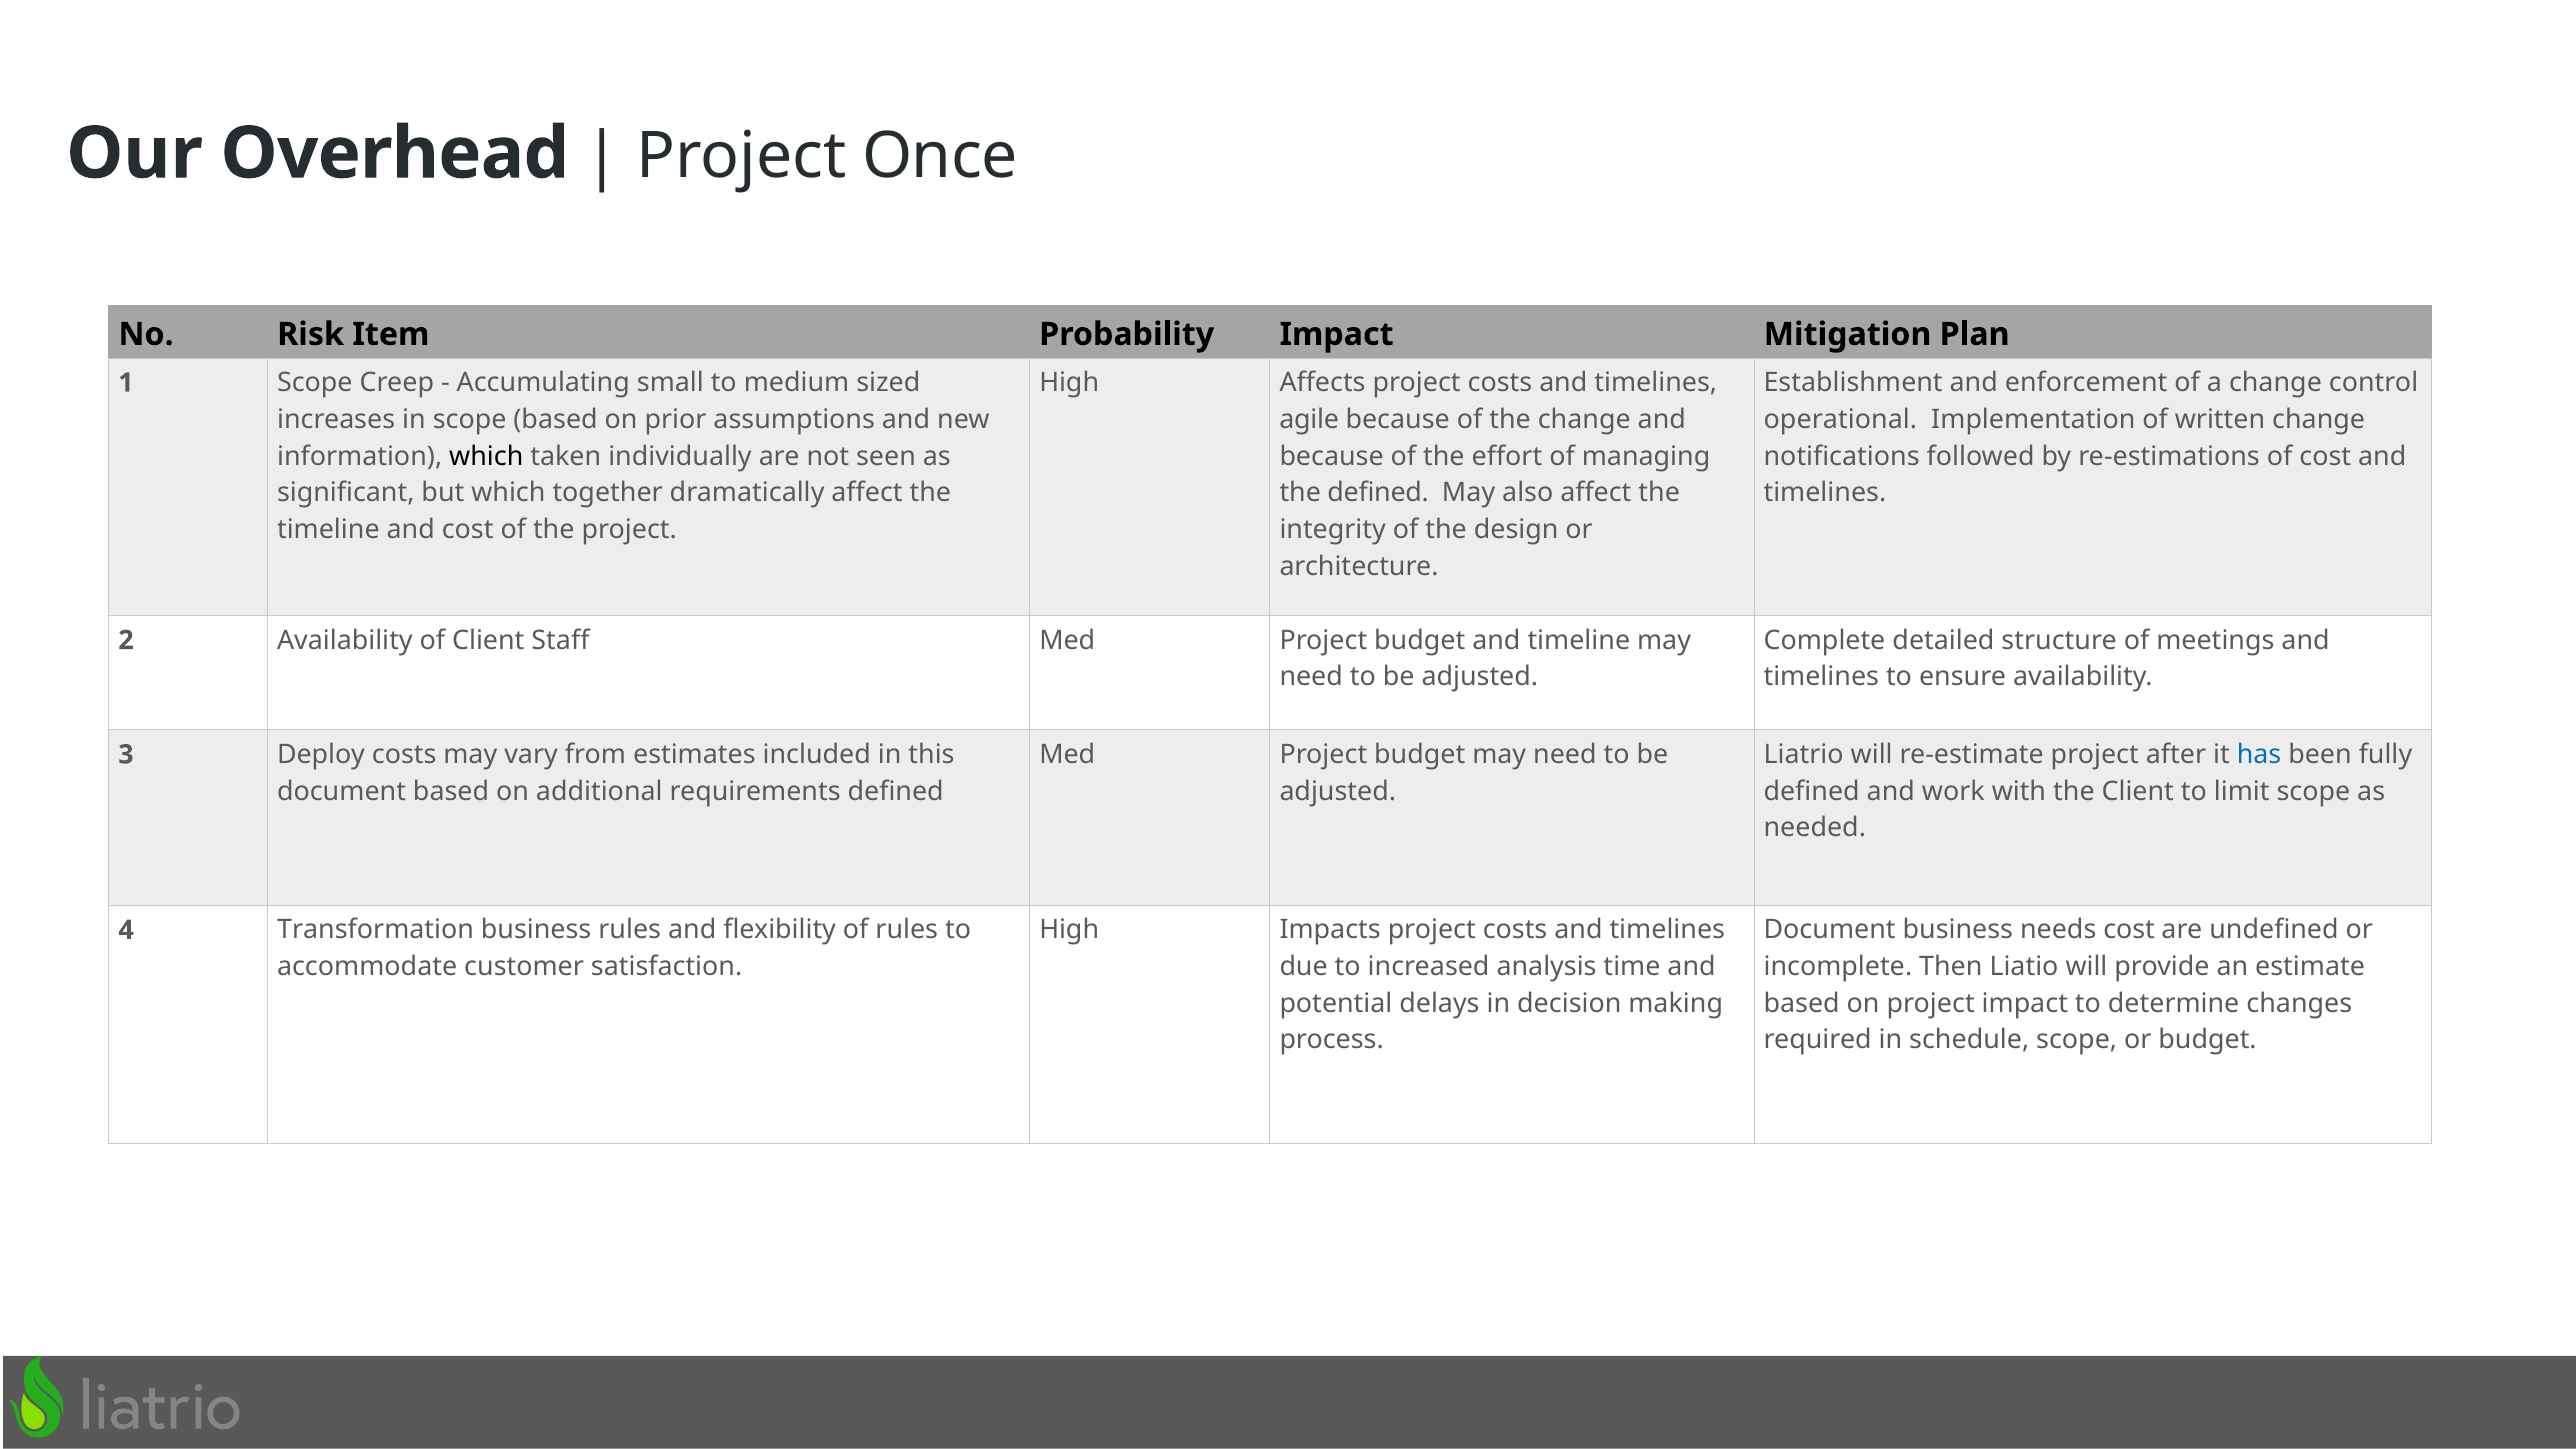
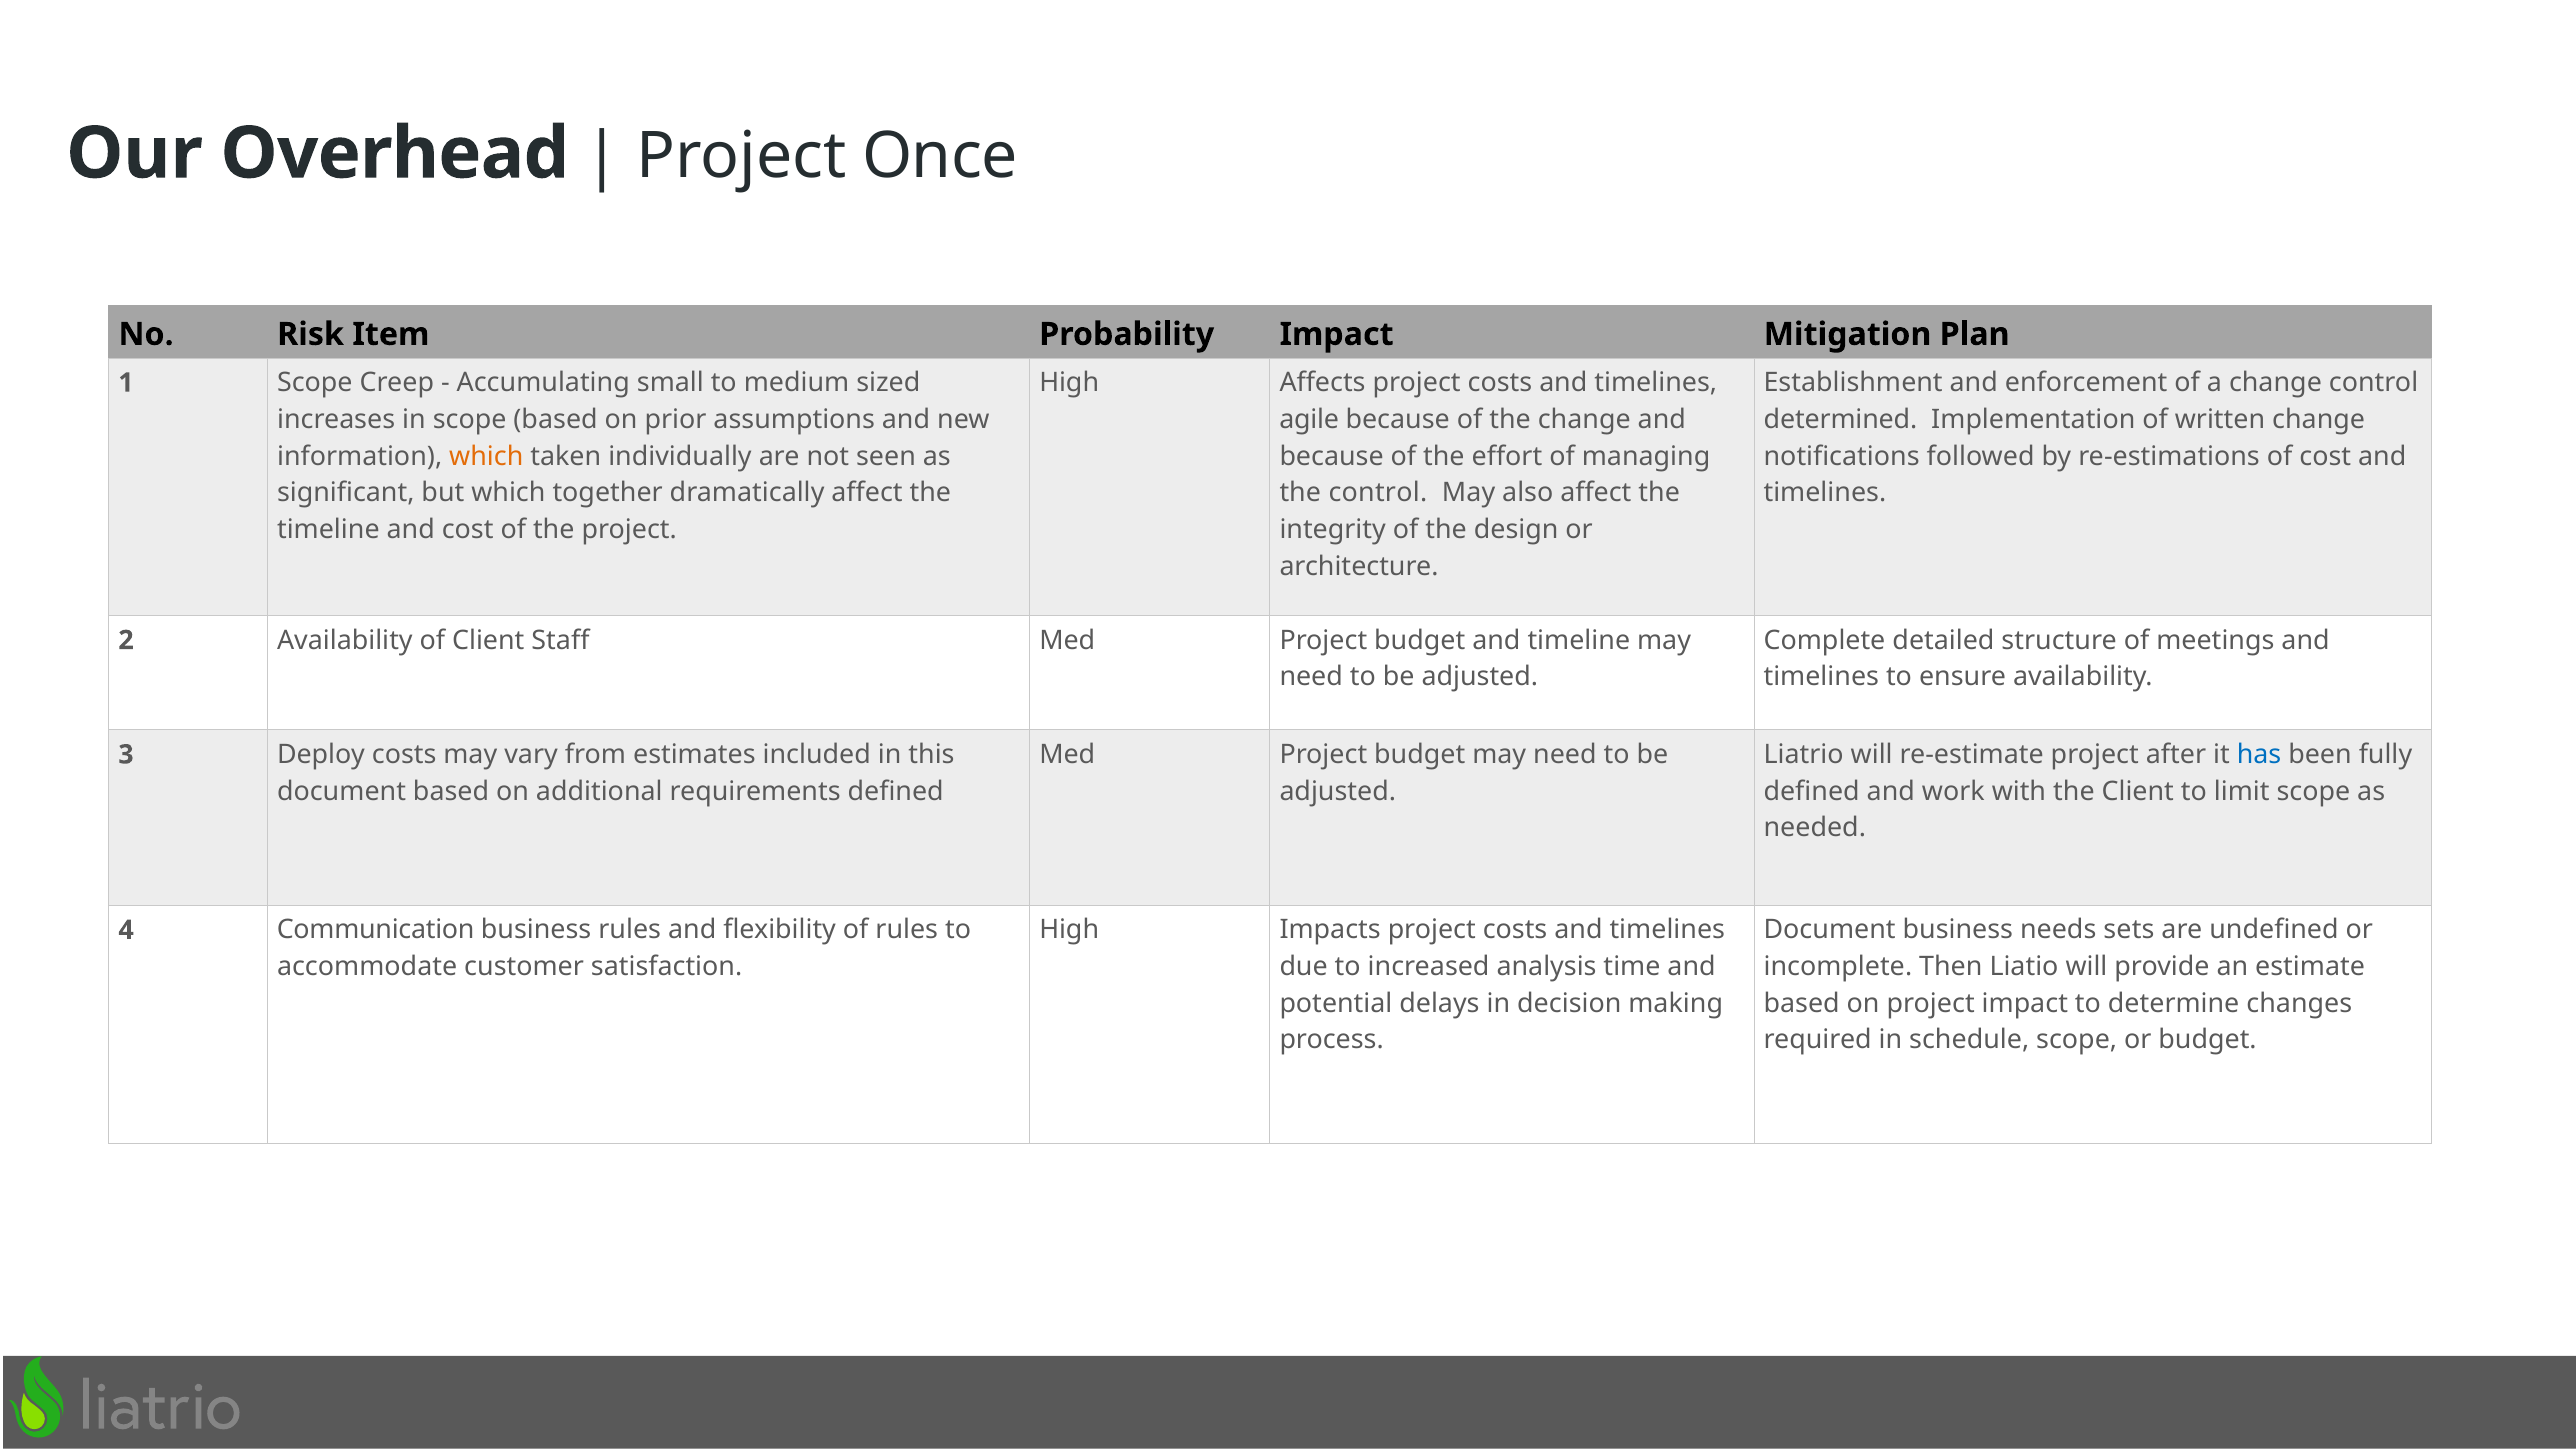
operational: operational -> determined (1840, 419)
which colour: black -> orange (486, 456)
the defined: defined -> control (1378, 493)
needs cost: cost -> sets (2129, 930)
Transformation: Transformation -> Communication (376, 930)
